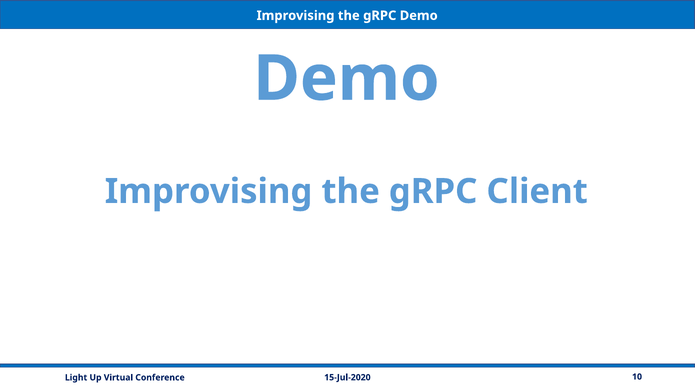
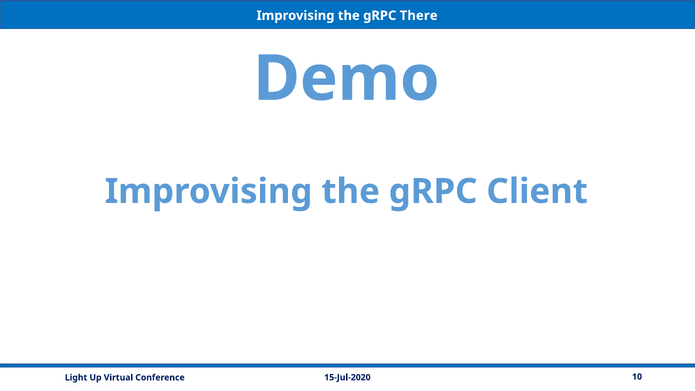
gRPC Demo: Demo -> There (419, 16)
